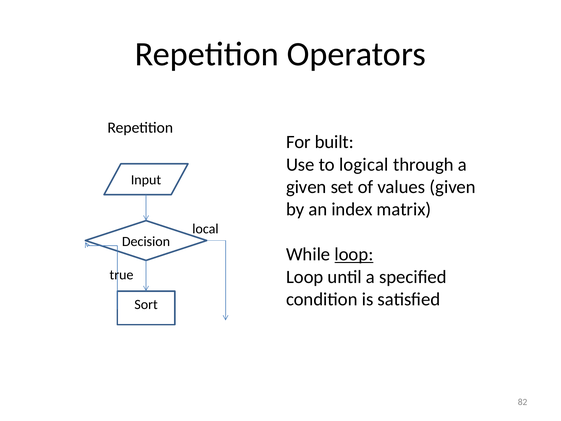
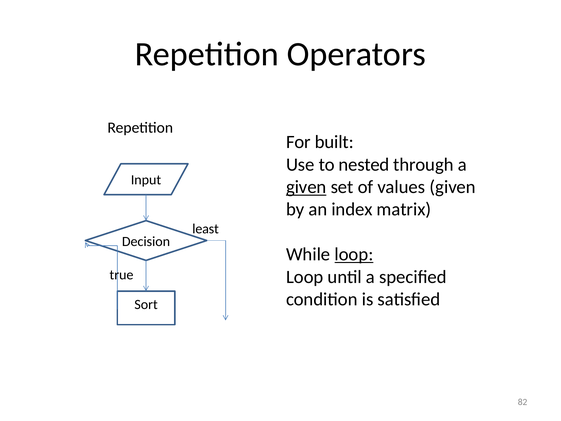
logical: logical -> nested (364, 164)
given underline: none -> present (306, 187)
local: local -> least (206, 229)
